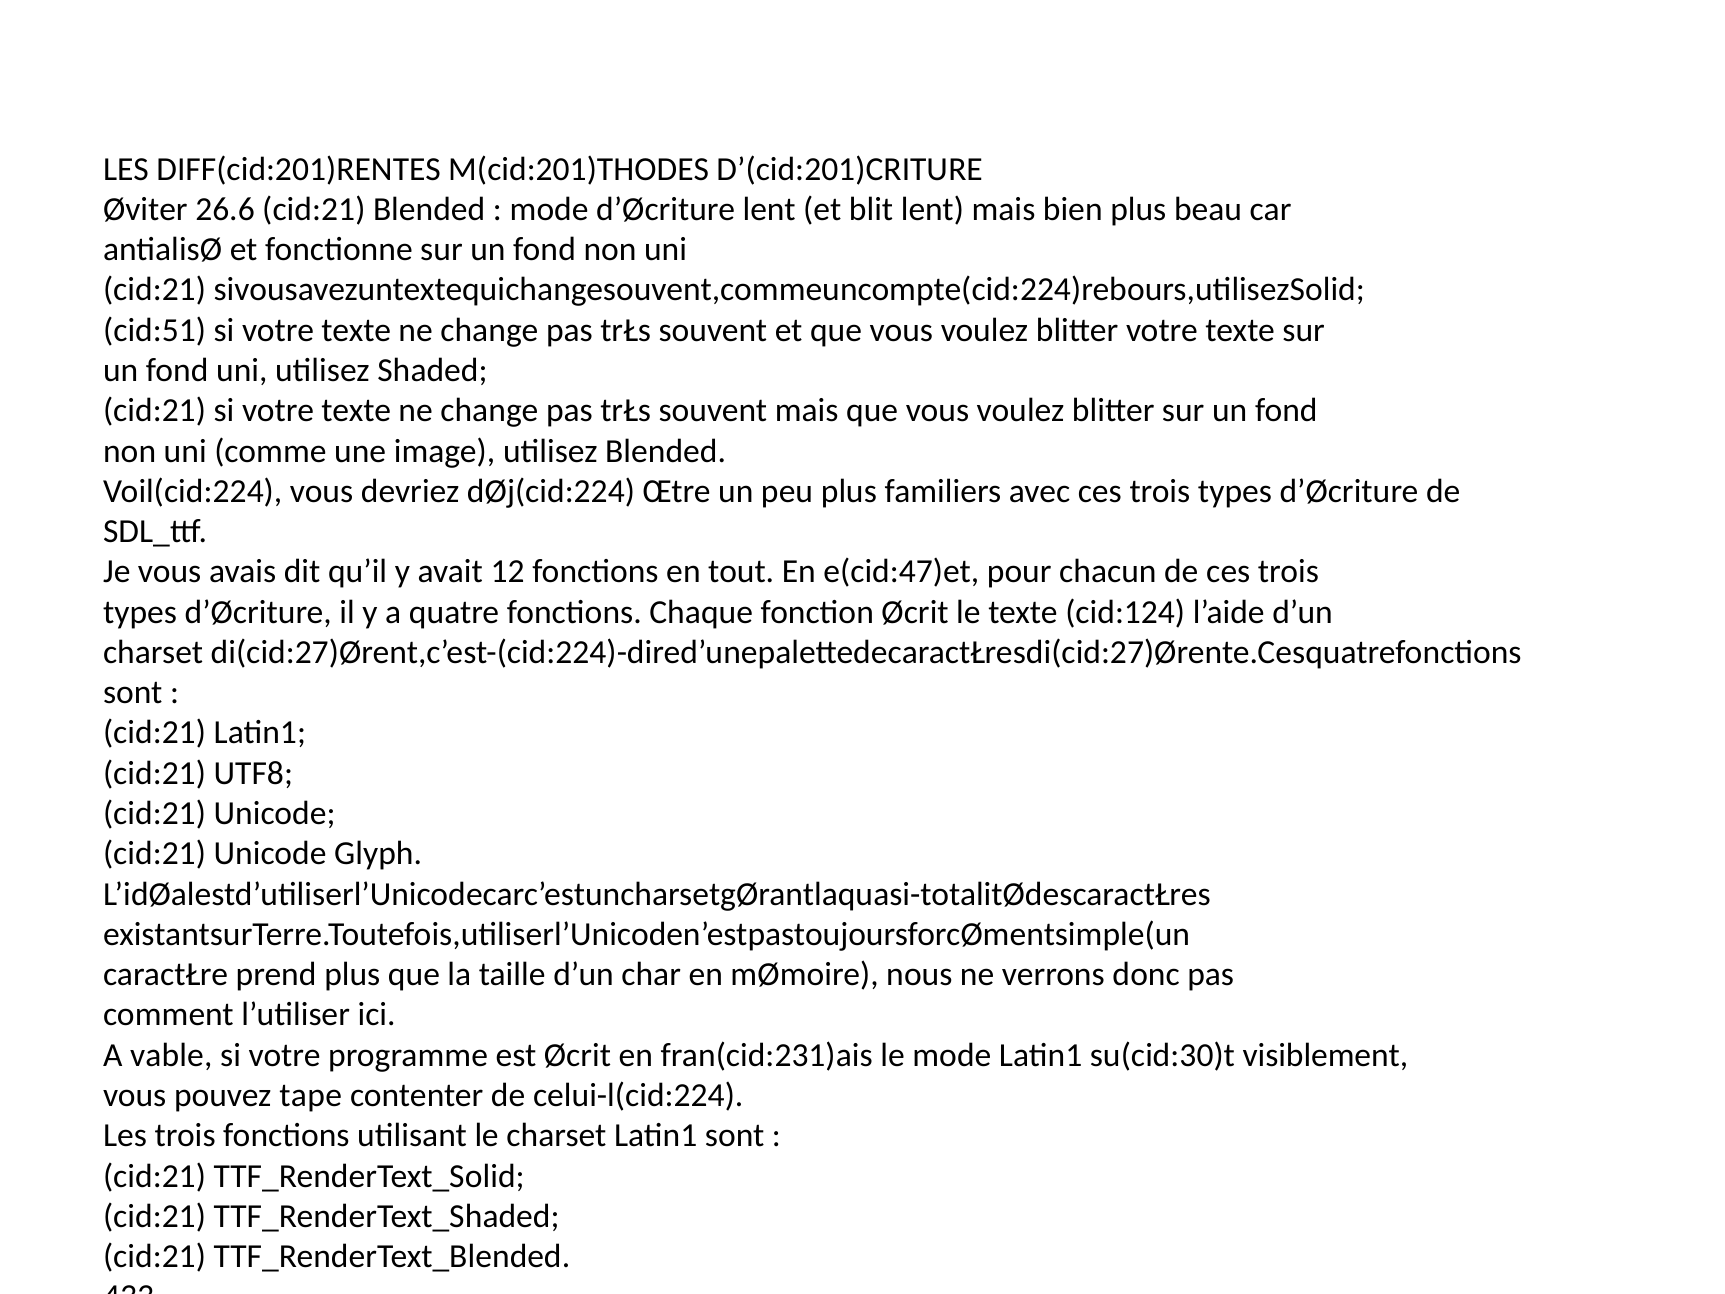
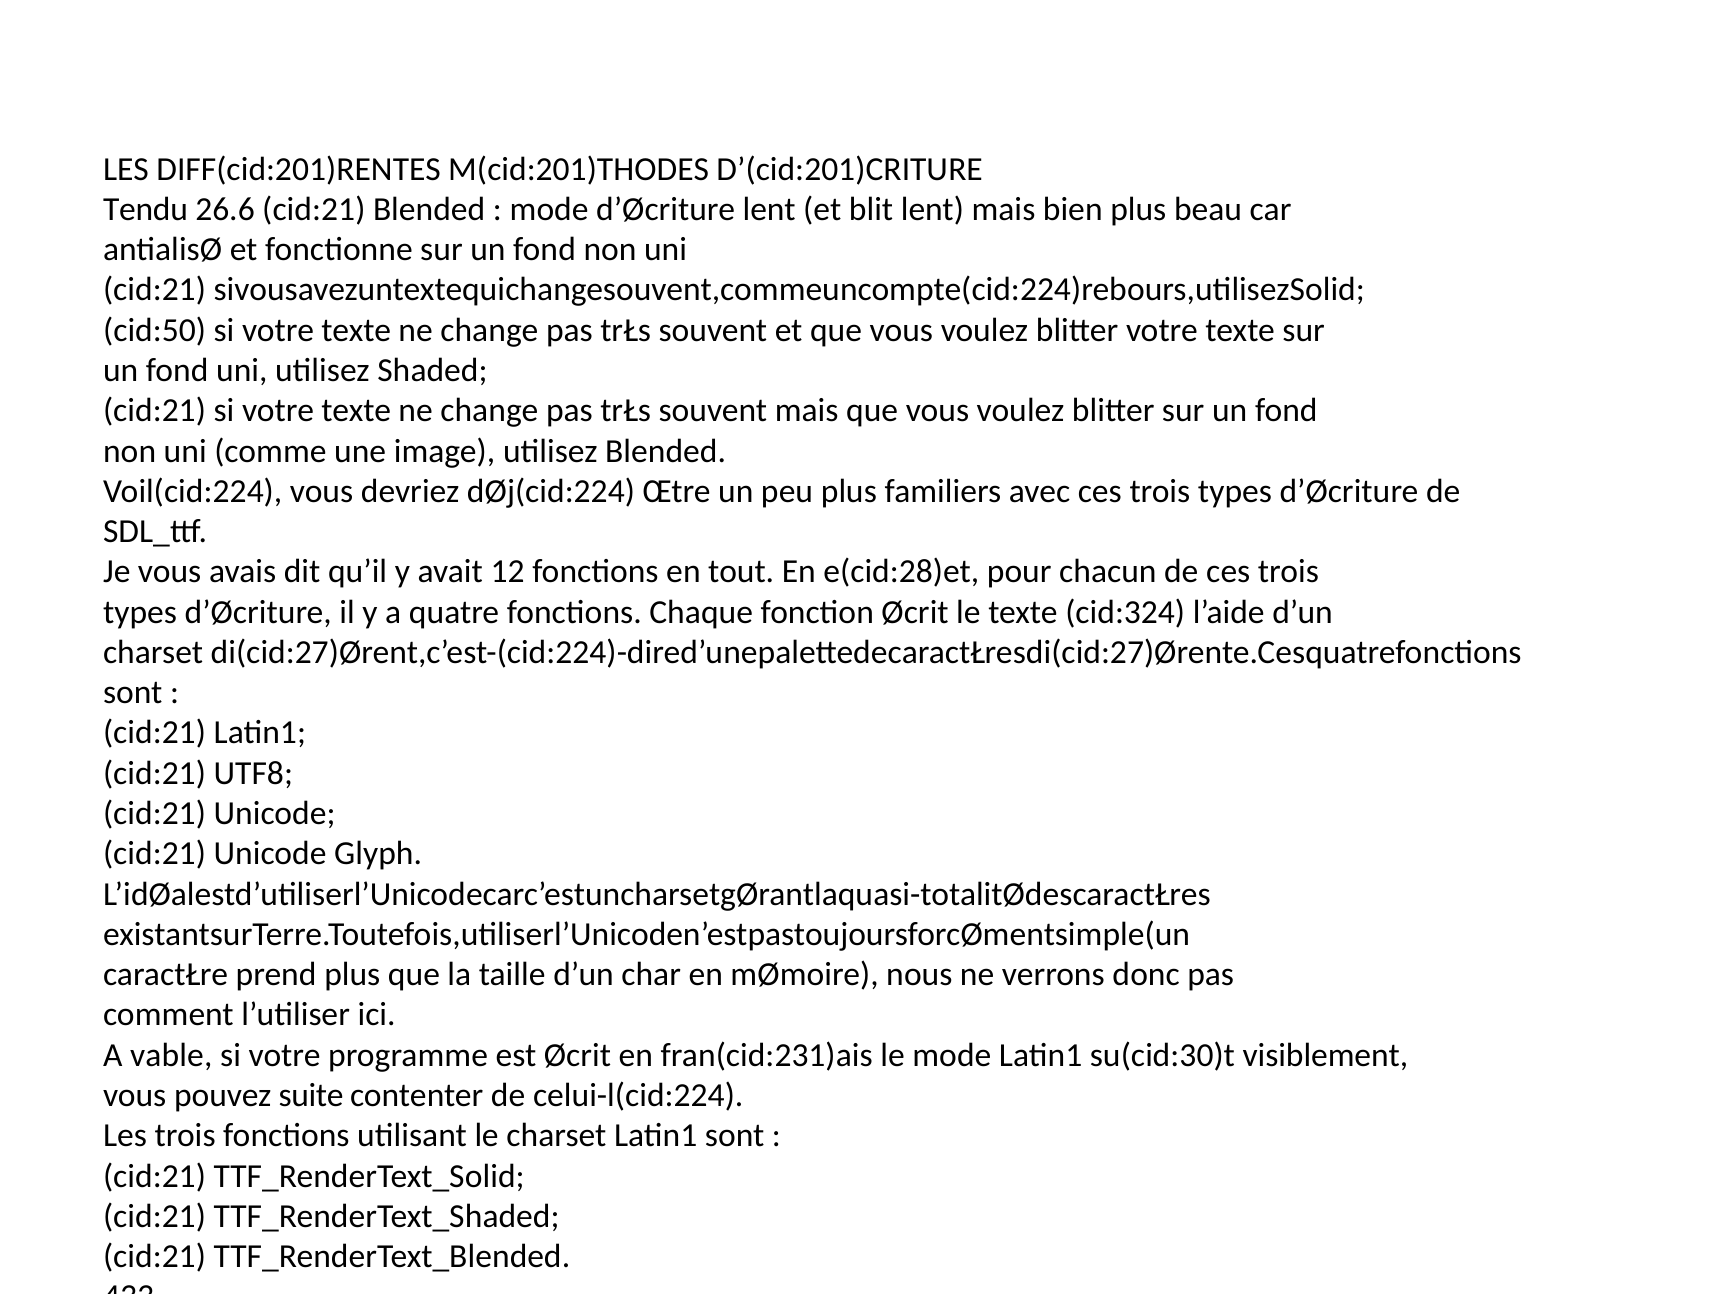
Øviter: Øviter -> Tendu (146, 209)
cid:51: cid:51 -> cid:50 (155, 330)
e(cid:47)et: e(cid:47)et -> e(cid:28)et (901, 572)
cid:124: cid:124 -> cid:324 (1125, 612)
tape: tape -> suite (311, 1095)
